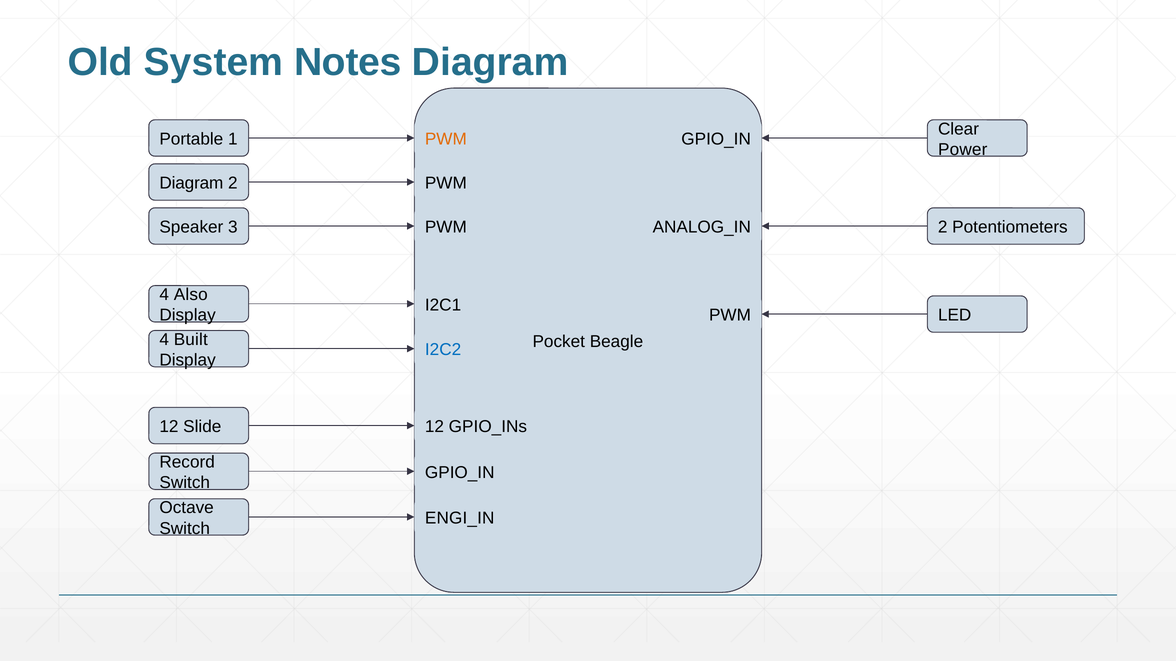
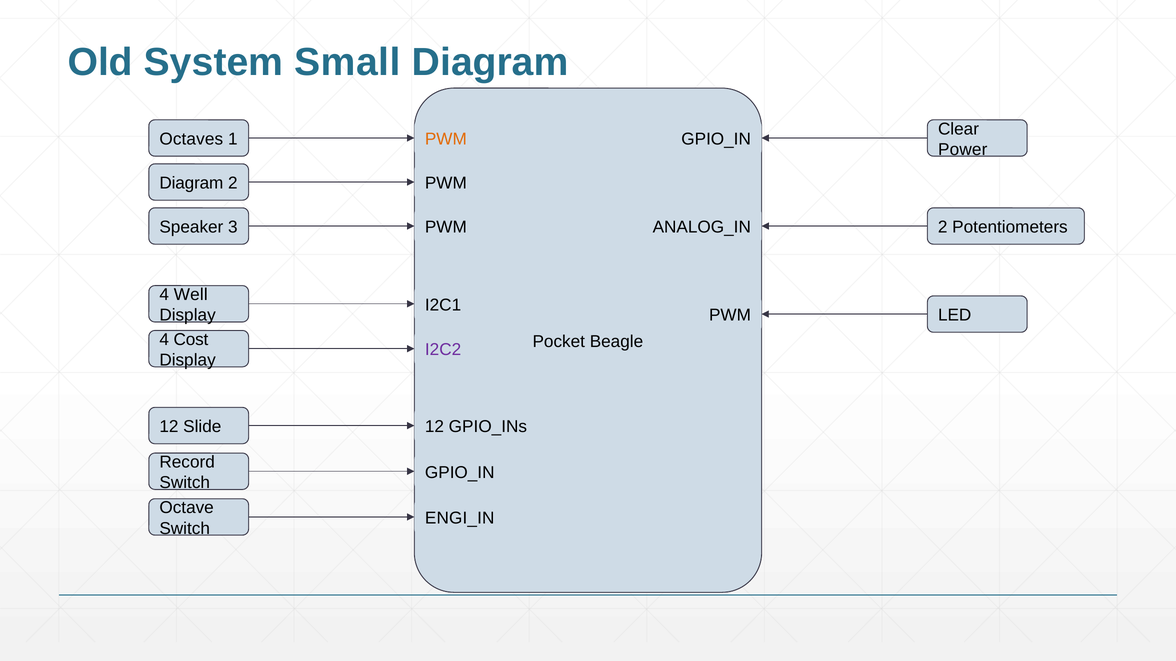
Notes: Notes -> Small (347, 62)
Portable: Portable -> Octaves (191, 139)
Also: Also -> Well (191, 295)
Built: Built -> Cost (191, 340)
I2C2 colour: blue -> purple (443, 350)
